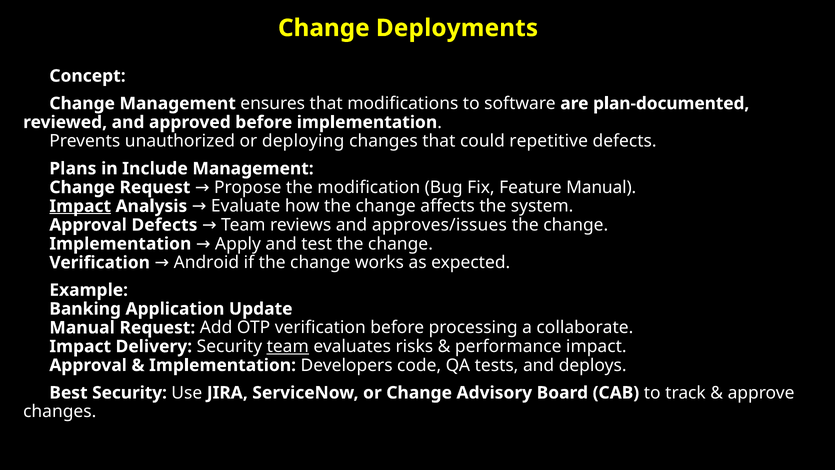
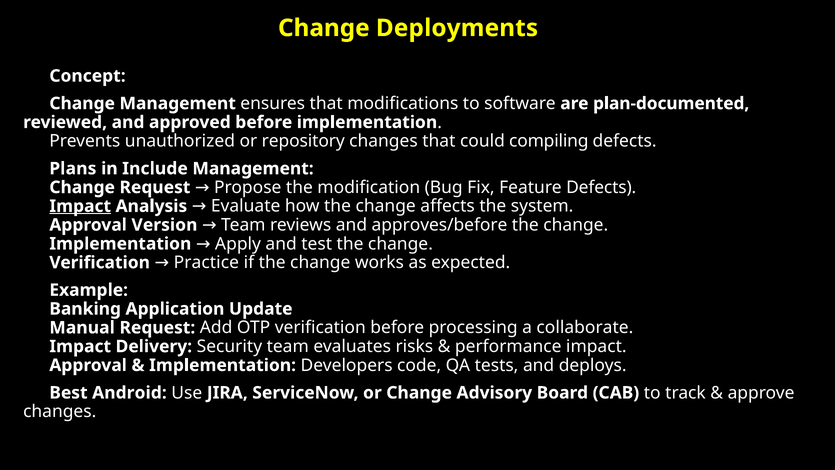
deploying: deploying -> repository (303, 141)
repetitive: repetitive -> compiling (549, 141)
Feature Manual: Manual -> Defects (601, 187)
Approval Defects: Defects -> Version (164, 225)
approves/issues: approves/issues -> approves/before (440, 225)
Android: Android -> Practice (206, 262)
team underline: present -> none (288, 346)
Best Security: Security -> Android (129, 393)
